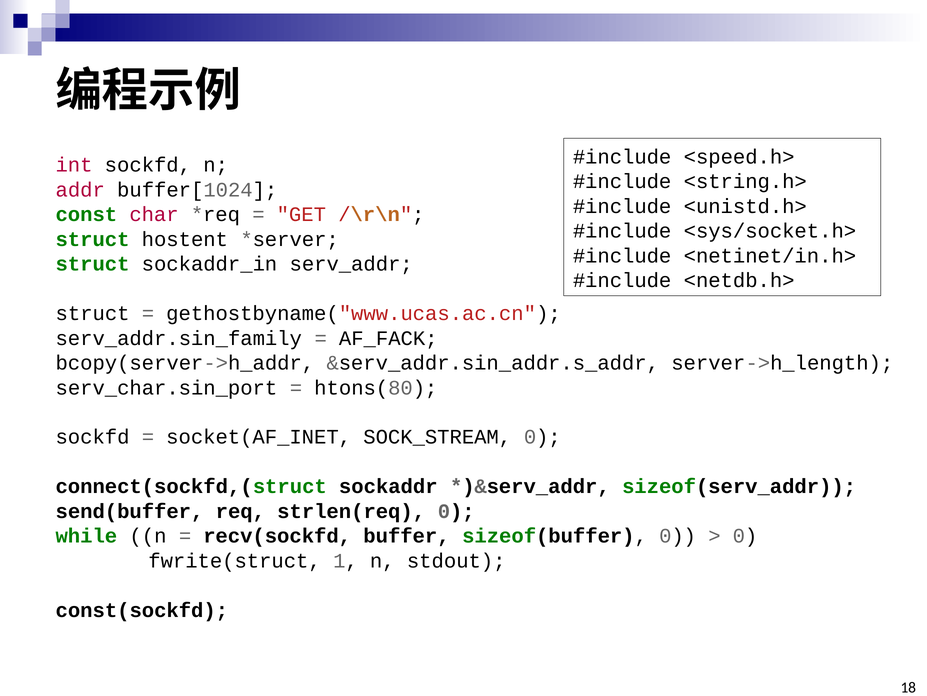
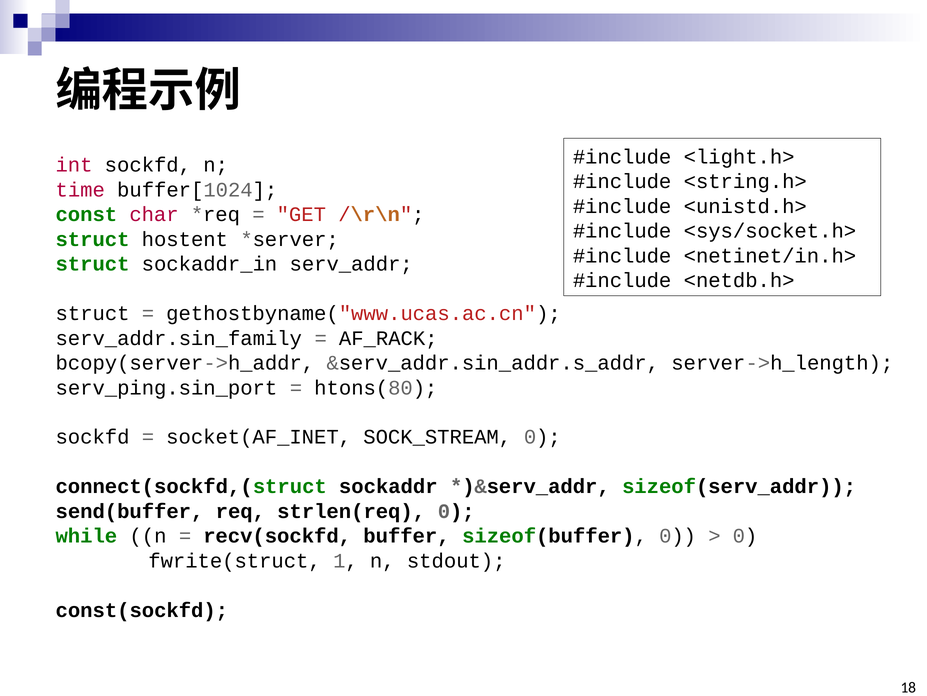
<speed.h>: <speed.h> -> <light.h> (739, 157)
addr: addr -> time (80, 190)
AF_FACK: AF_FACK -> AF_RACK (388, 338)
serv_char.sin_port: serv_char.sin_port -> serv_ping.sin_port (166, 387)
